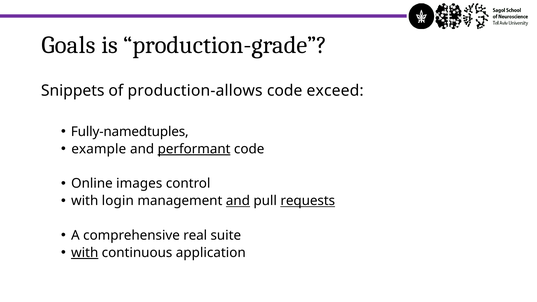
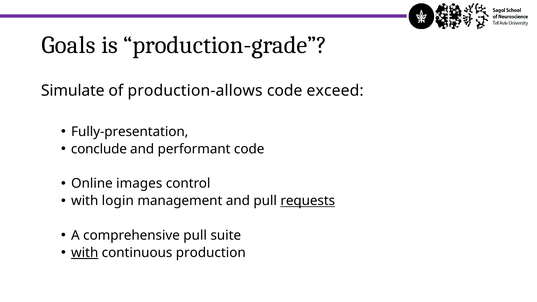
Snippets: Snippets -> Simulate (73, 91)
Fully-namedtuples: Fully-namedtuples -> Fully-presentation (130, 132)
example: example -> conclude (99, 149)
performant underline: present -> none (194, 149)
and underline: present -> none (238, 201)
comprehensive real: real -> pull (195, 235)
application: application -> production (211, 253)
